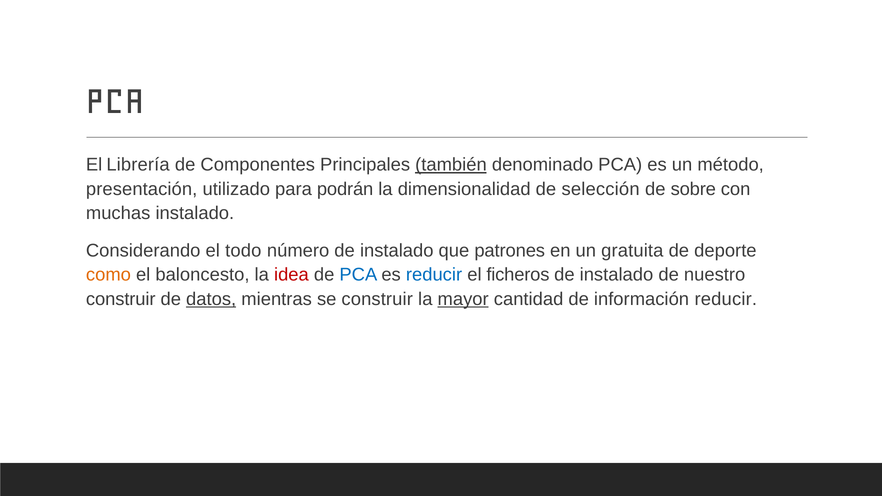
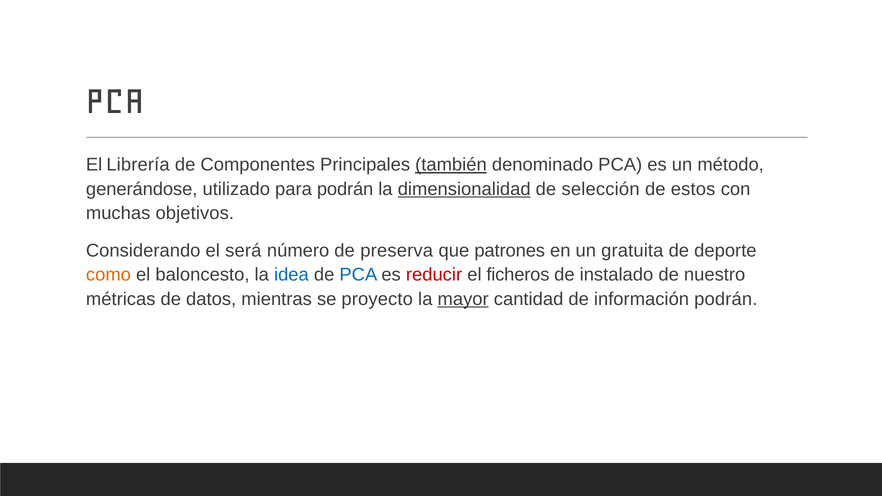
presentación: presentación -> generándose (142, 189)
dimensionalidad underline: none -> present (464, 189)
sobre: sobre -> estos (693, 189)
muchas instalado: instalado -> objetivos (195, 213)
todo: todo -> será (243, 251)
número de instalado: instalado -> preserva (397, 251)
idea colour: red -> blue (291, 275)
reducir colour: blue -> red (434, 275)
construir: construir -> métricas (121, 299)
datos underline: present -> none (211, 299)
se construir: construir -> proyecto (377, 299)
información reducir: reducir -> podrán (726, 299)
